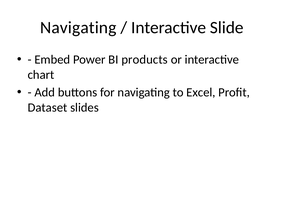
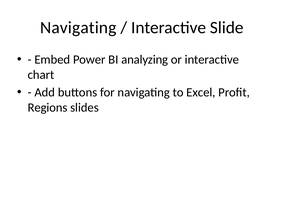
products: products -> analyzing (145, 60)
Dataset: Dataset -> Regions (48, 108)
